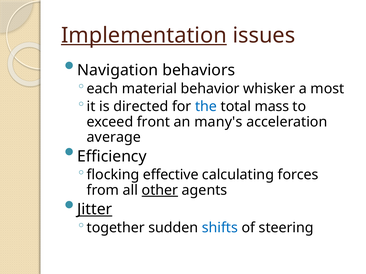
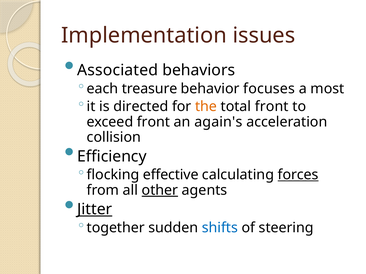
Implementation underline: present -> none (144, 35)
Navigation: Navigation -> Associated (118, 70)
material: material -> treasure (150, 89)
whisker: whisker -> focuses (269, 89)
the colour: blue -> orange (206, 107)
total mass: mass -> front (272, 107)
many's: many's -> again's (218, 122)
average: average -> collision (114, 137)
forces underline: none -> present (298, 175)
